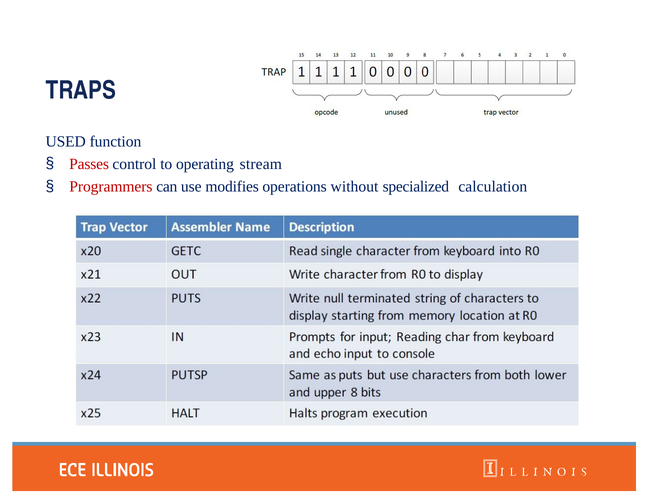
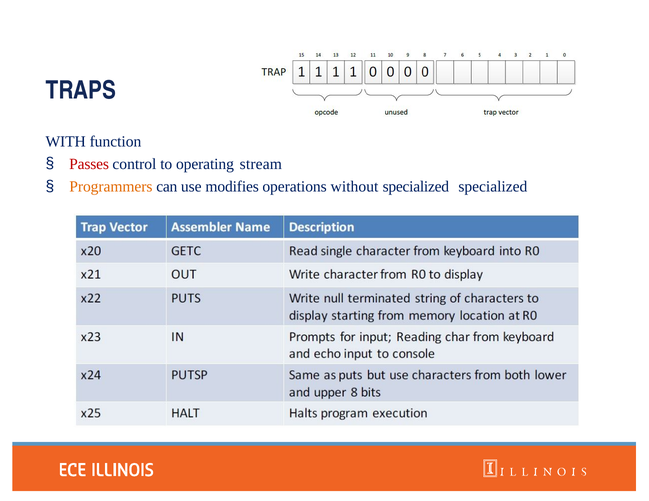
USED: USED -> WITH (66, 142)
Programmers colour: red -> orange (111, 187)
specialized calculation: calculation -> specialized (493, 187)
